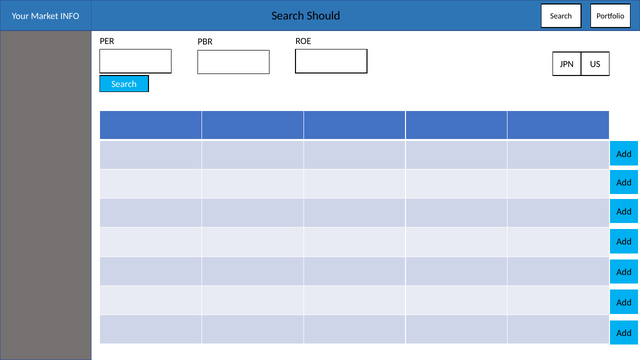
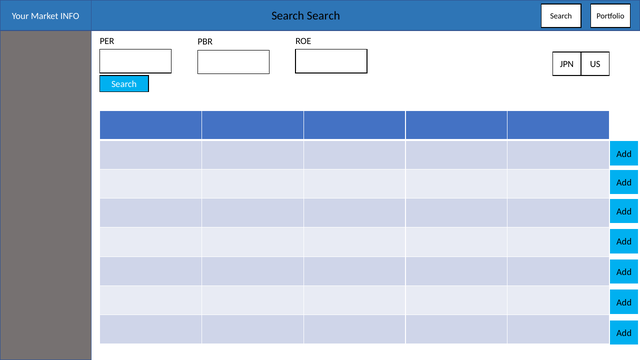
Search Should: Should -> Search (323, 16)
